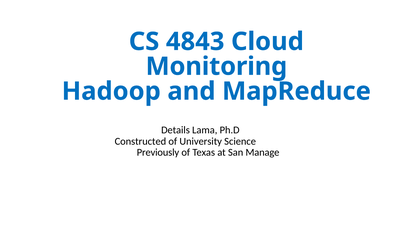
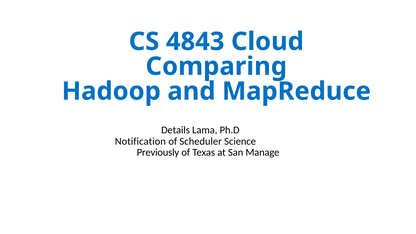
Monitoring: Monitoring -> Comparing (216, 66)
Constructed: Constructed -> Notification (140, 141)
University: University -> Scheduler (201, 141)
